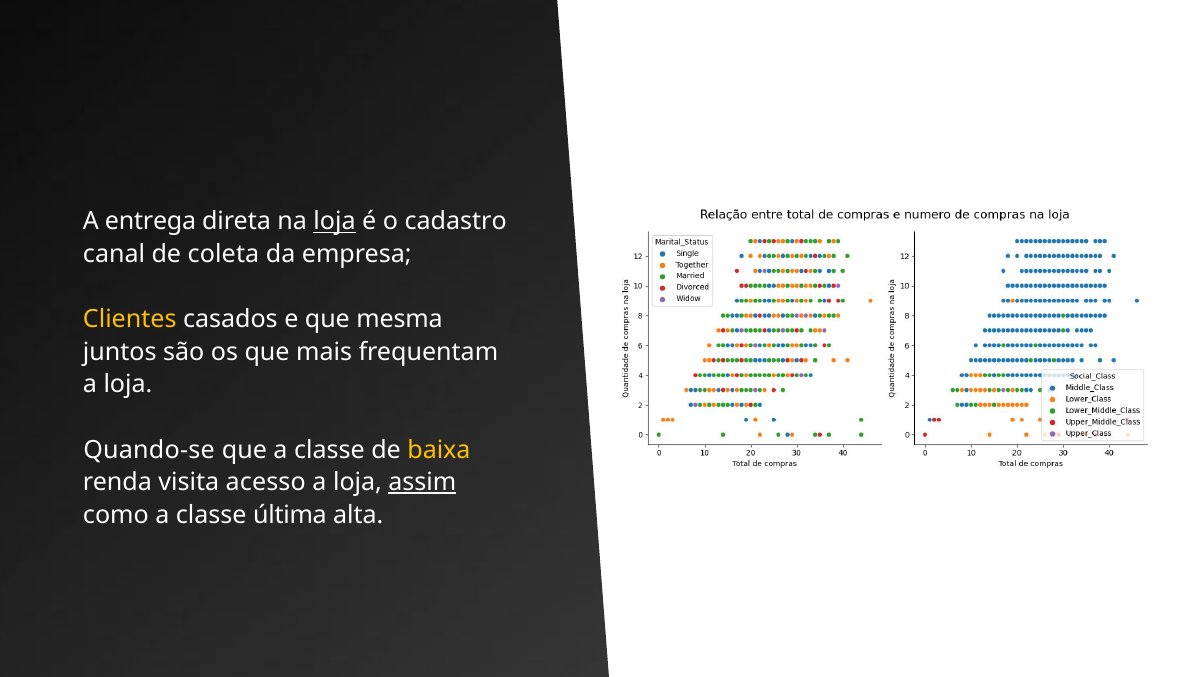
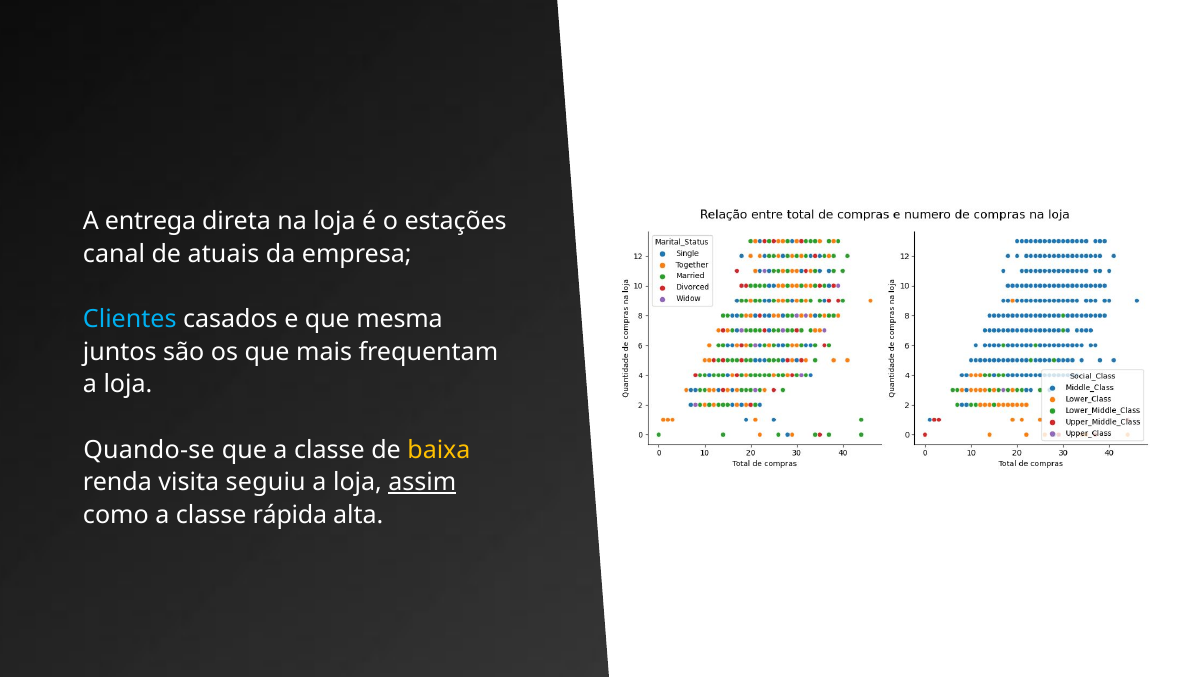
loja underline: present -> none (335, 222)
cadastro: cadastro -> estações (456, 222)
coleta: coleta -> atuais (223, 254)
Clientes colour: yellow -> light blue (130, 320)
acesso: acesso -> seguiu (266, 483)
última: última -> rápida (290, 515)
